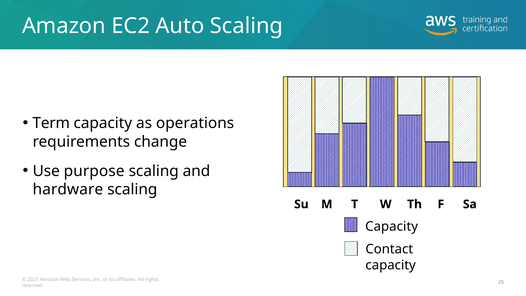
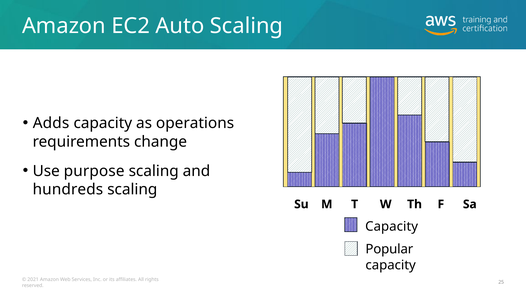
Term: Term -> Adds (51, 123)
hardware: hardware -> hundreds (68, 189)
Contact: Contact -> Popular (389, 249)
